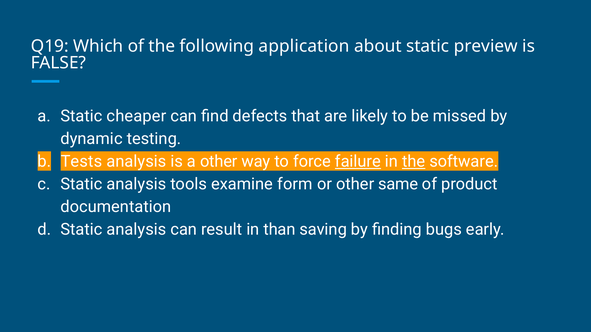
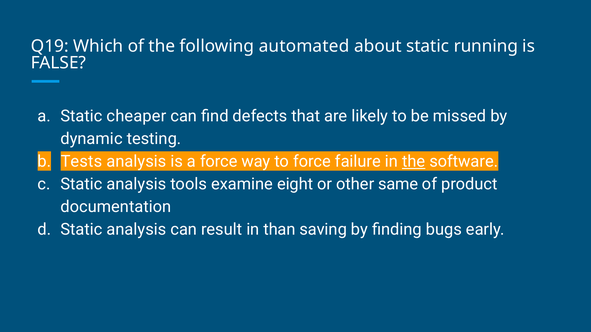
application: application -> automated (304, 46)
preview: preview -> running (486, 46)
a other: other -> force (219, 162)
failure underline: present -> none (358, 162)
form: form -> eight (295, 184)
